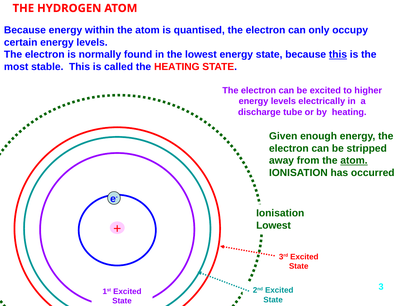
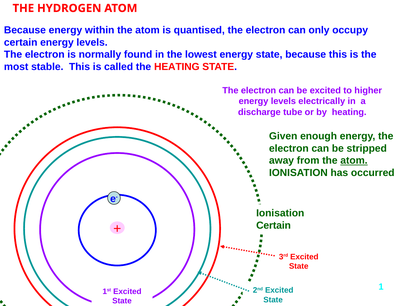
this underline: present -> none (338, 55)
Lowest: Lowest -> Certain (274, 225)
3: 3 -> 1 (381, 287)
